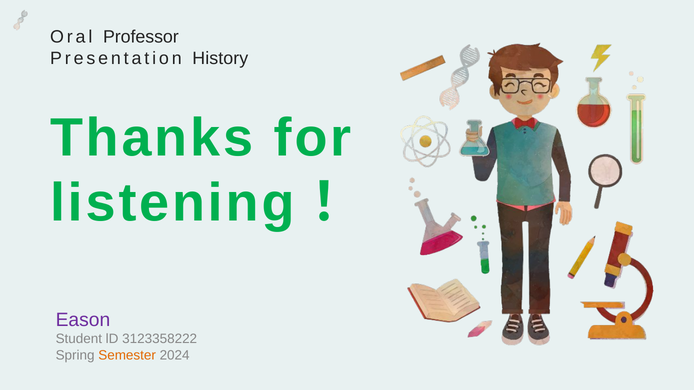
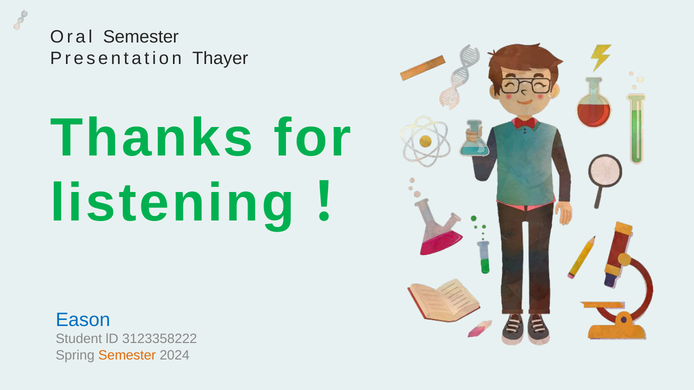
Oral Professor: Professor -> Semester (141, 37)
History: History -> Thayer (220, 58)
Eason colour: purple -> blue (83, 320)
